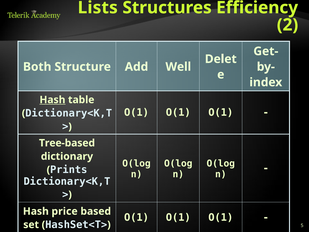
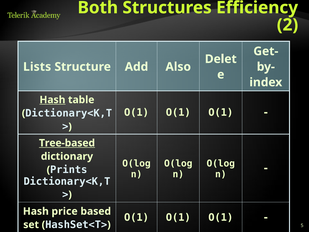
Lists: Lists -> Both (98, 8)
Both: Both -> Lists (37, 67)
Well: Well -> Also (178, 67)
Tree-based underline: none -> present (67, 143)
